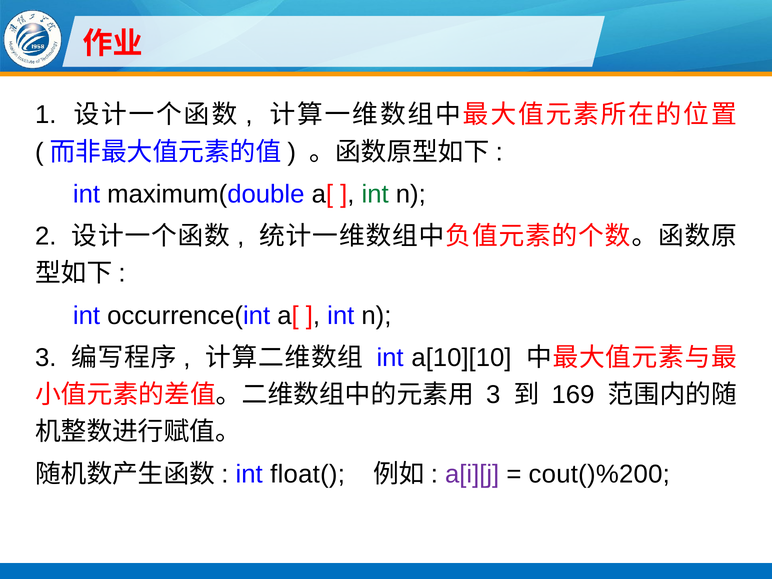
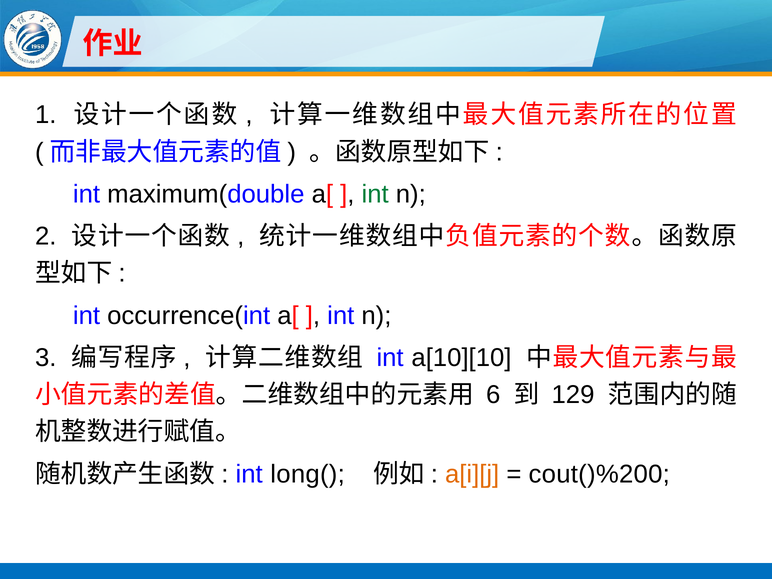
3: 3 -> 6 (493, 395)
169: 169 -> 129 (573, 395)
float(: float( -> long( (308, 474)
a[i][j colour: purple -> orange (472, 474)
